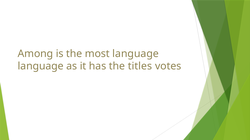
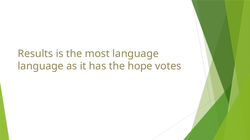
Among: Among -> Results (35, 54)
titles: titles -> hope (140, 66)
